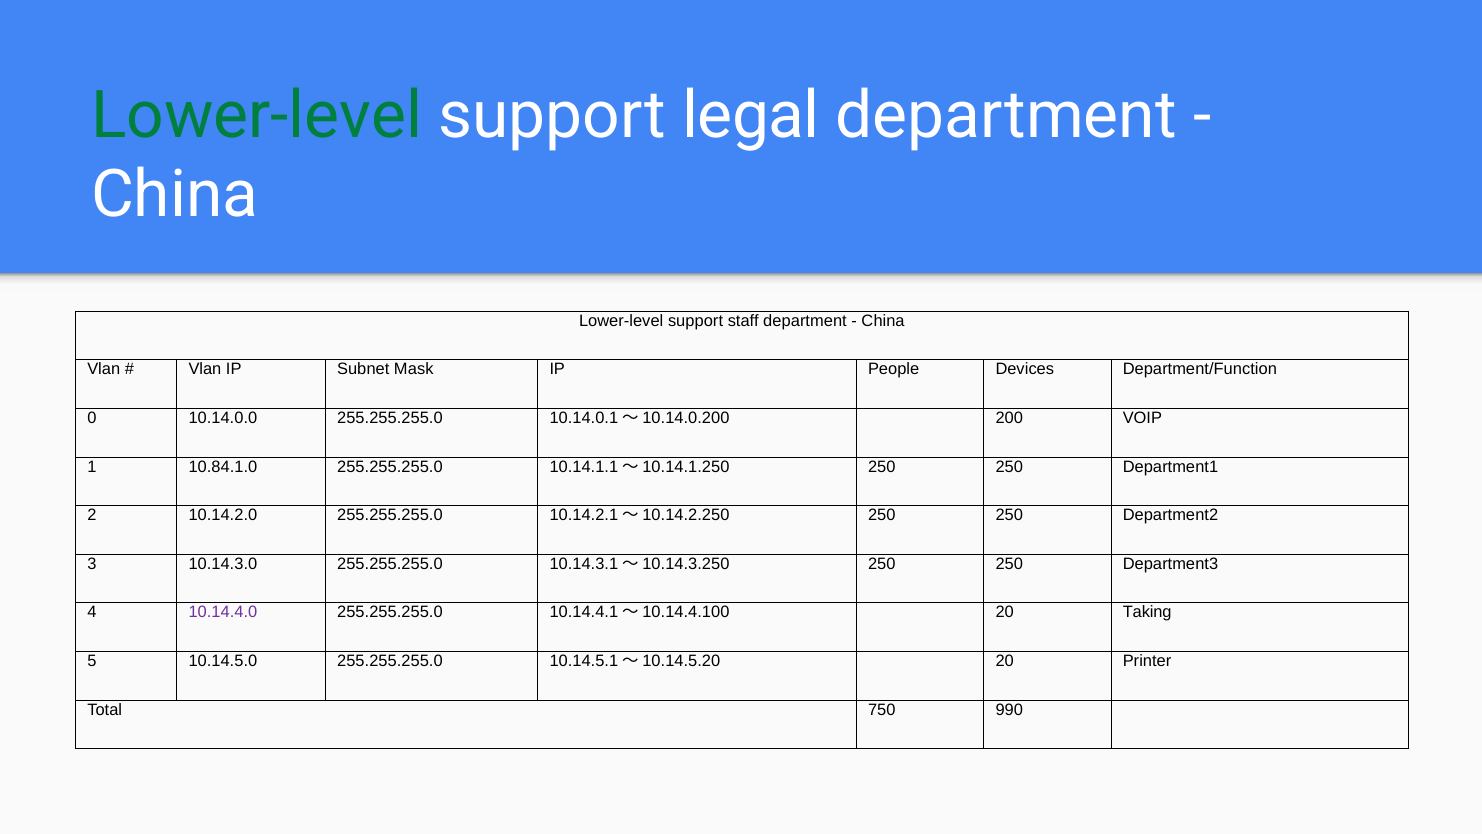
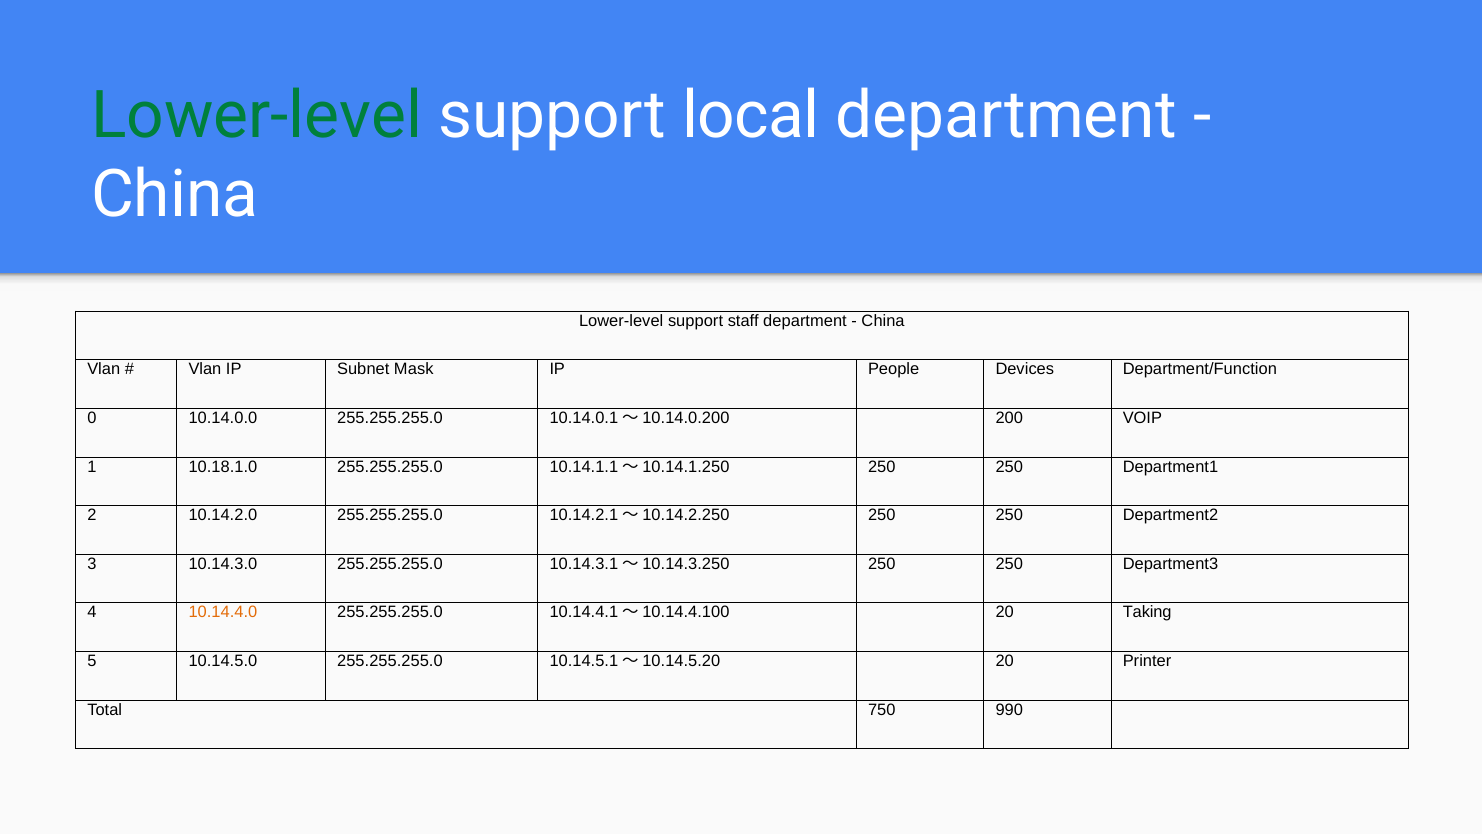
legal: legal -> local (751, 115)
10.84.1.0: 10.84.1.0 -> 10.18.1.0 (223, 466)
10.14.4.0 colour: purple -> orange (223, 612)
